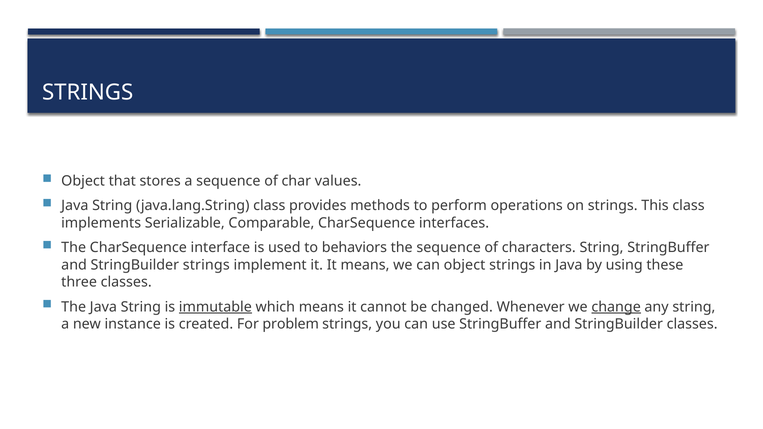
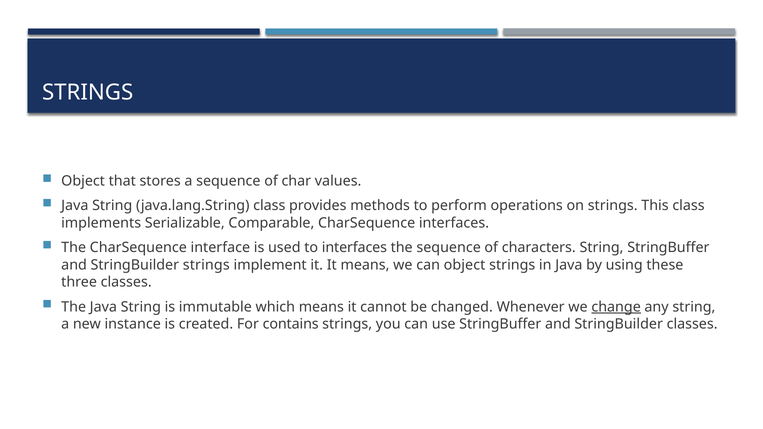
to behaviors: behaviors -> interfaces (354, 248)
immutable underline: present -> none (215, 307)
problem: problem -> contains (291, 324)
